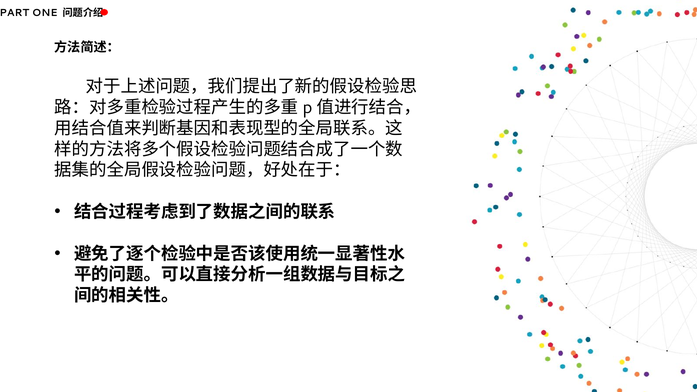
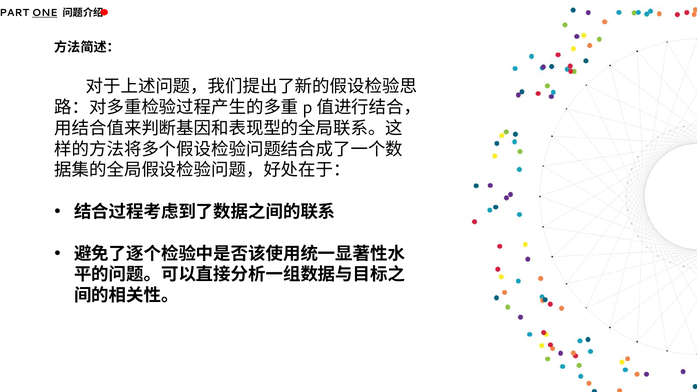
ONE underline: none -> present (45, 13)
